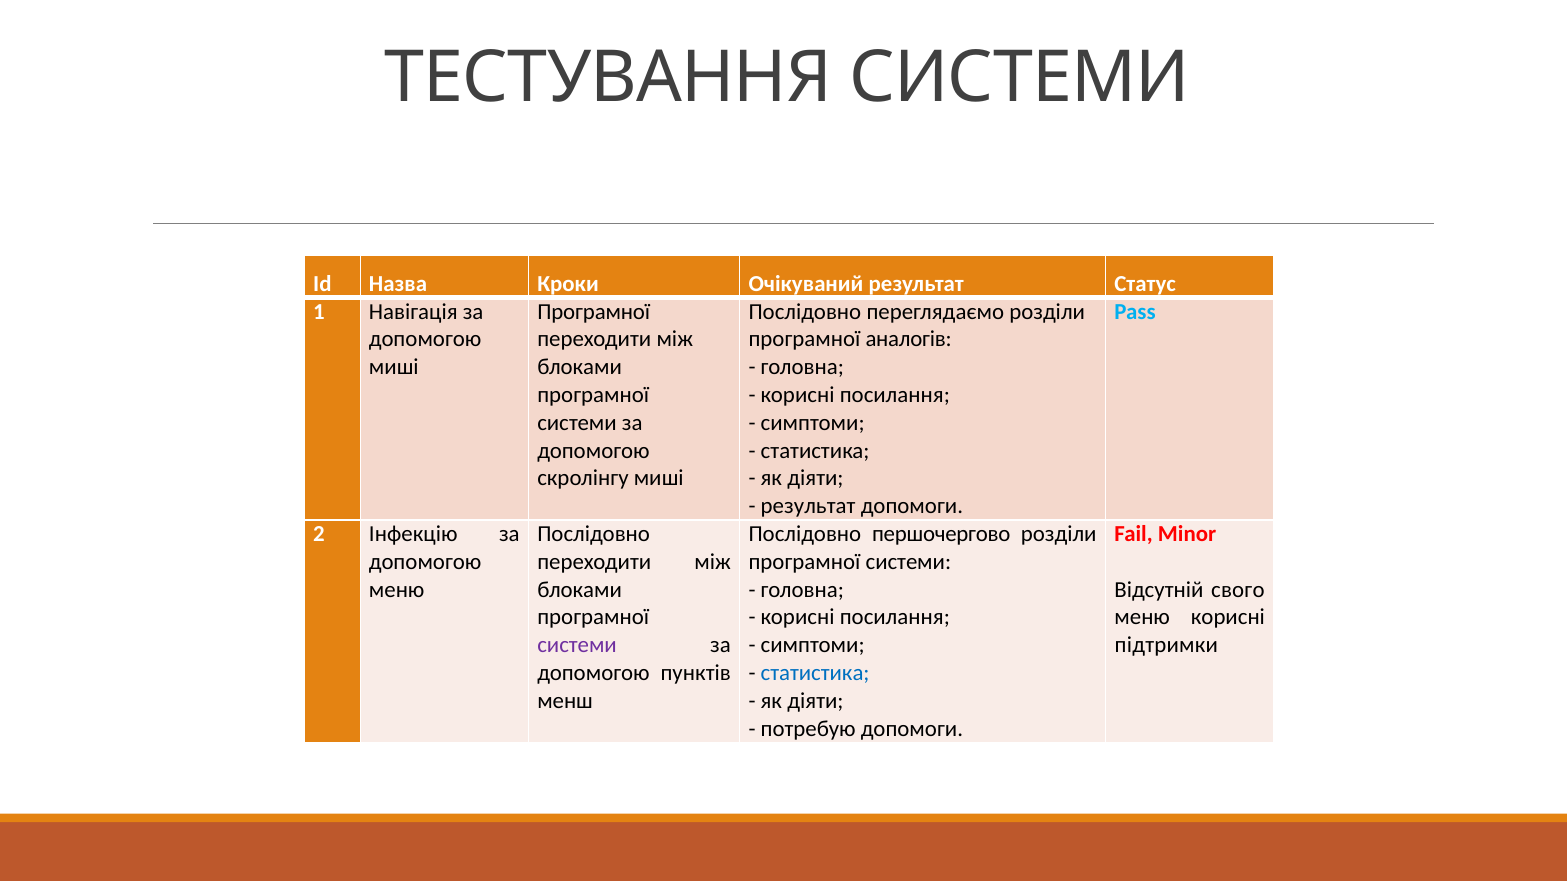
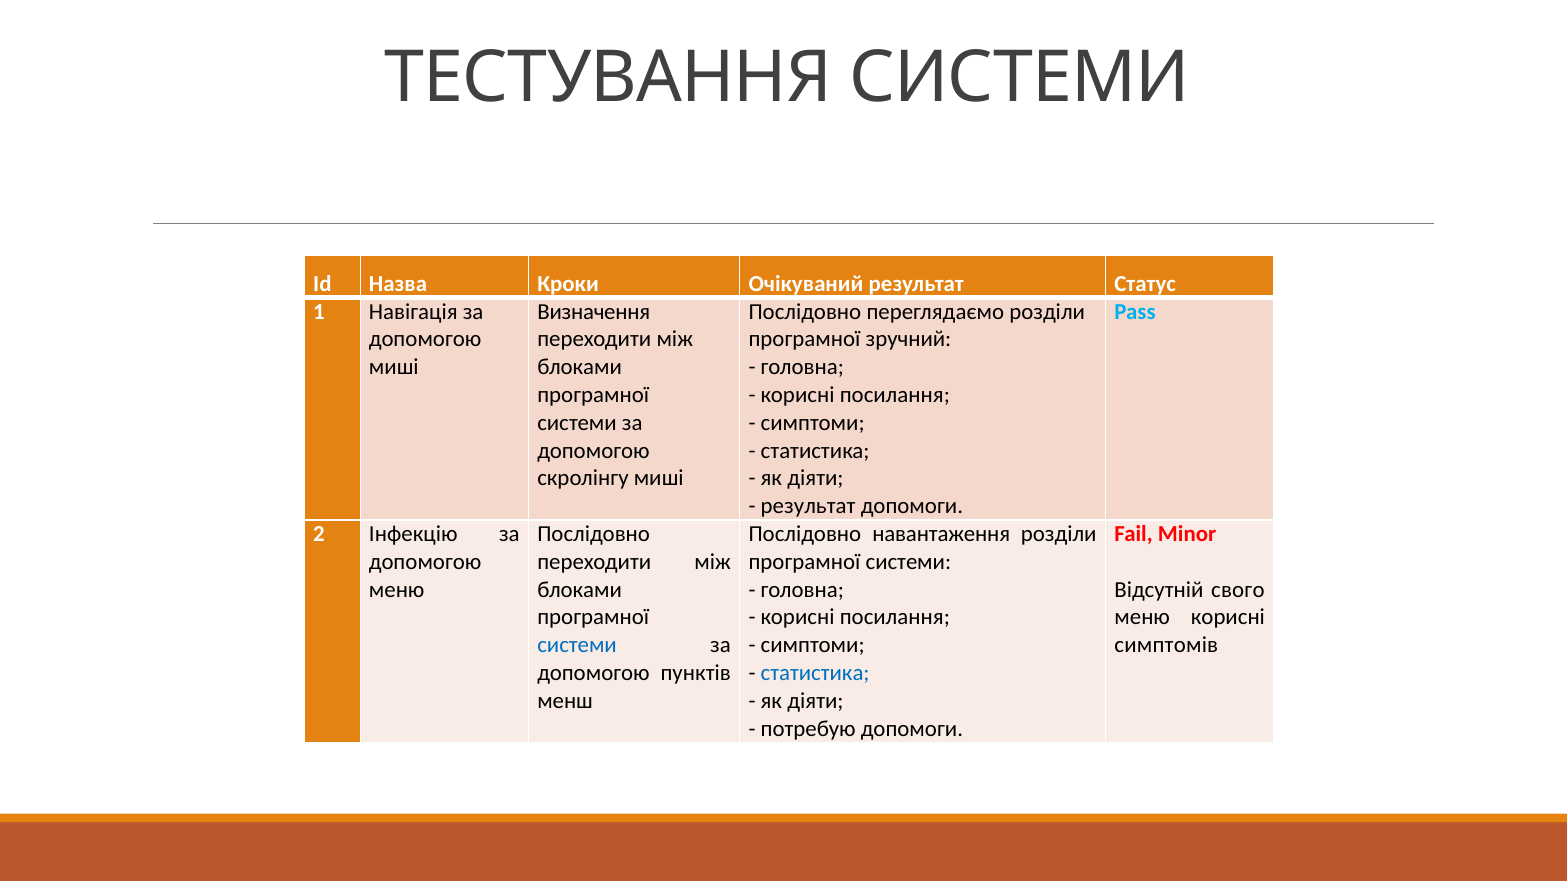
Програмної: Програмної -> Визначення (594, 312)
аналогів: аналогів -> зручний (908, 340)
першочергово: першочергово -> навантаження (941, 534)
системи colour: purple -> blue (577, 646)
підтримки: підтримки -> симптомів (1166, 646)
